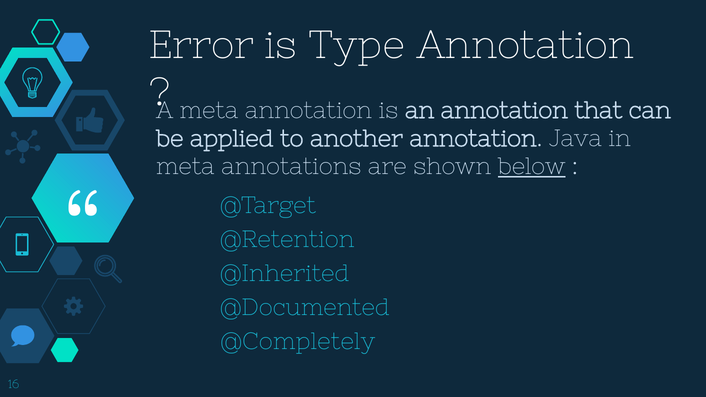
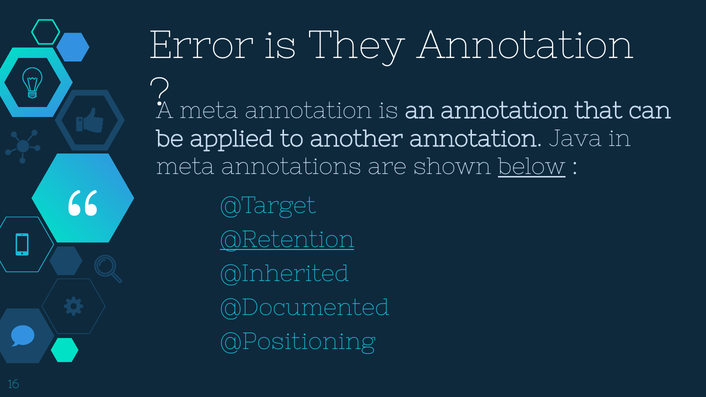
Type: Type -> They (357, 45)
@Retention underline: none -> present (287, 239)
@Completely: @Completely -> @Positioning (298, 342)
